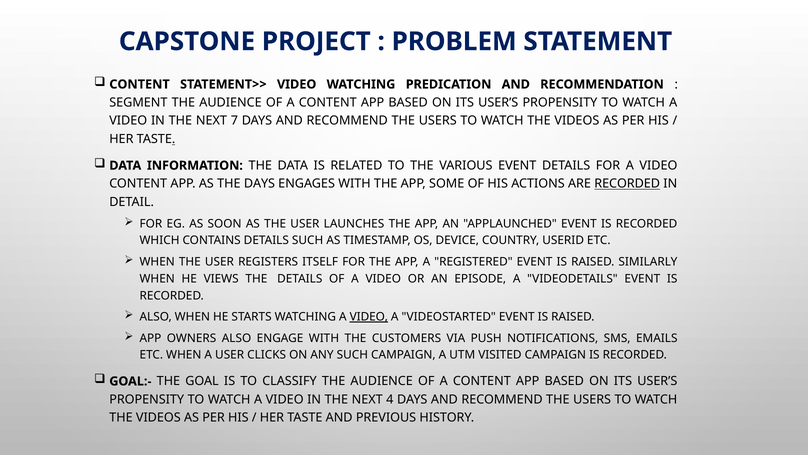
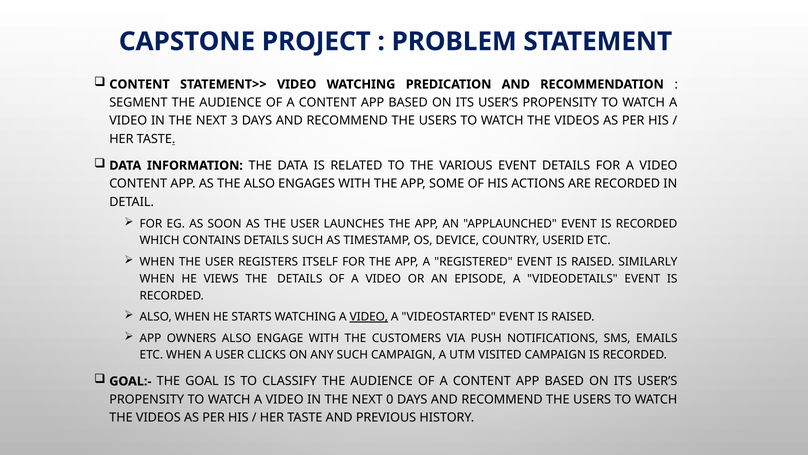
7: 7 -> 3 (234, 121)
THE DAYS: DAYS -> ALSO (259, 184)
RECORDED underline: present -> none (627, 184)
4: 4 -> 0 (390, 399)
